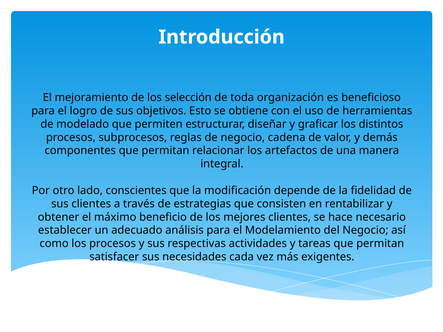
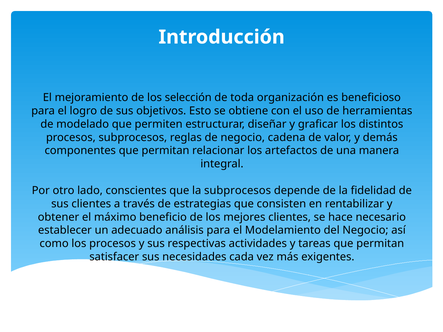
la modificación: modificación -> subprocesos (238, 191)
